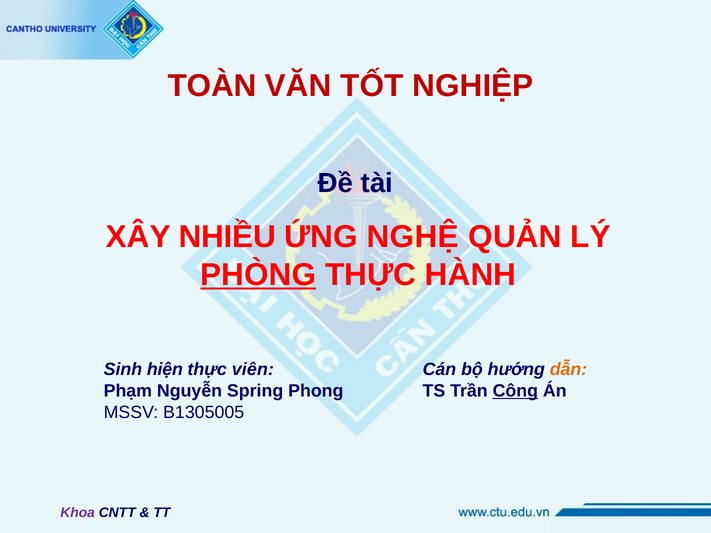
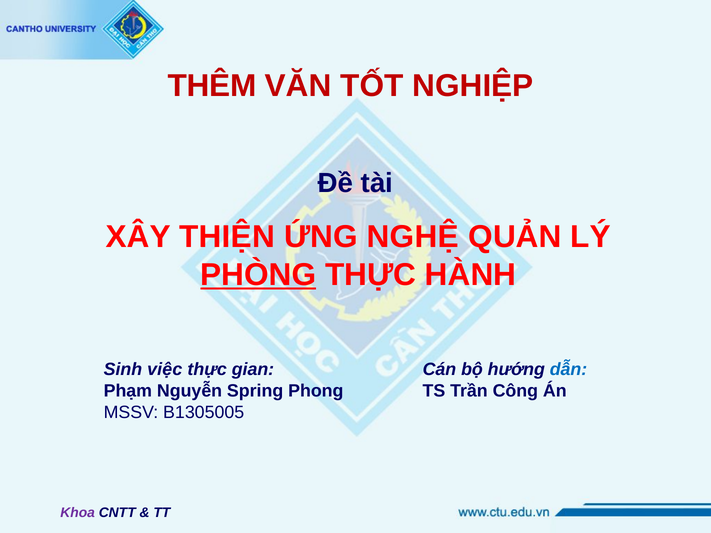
TOÀN: TOÀN -> THÊM (212, 86)
NHIỀU: NHIỀU -> THIỆN (227, 237)
hiện: hiện -> việc (165, 370)
viên: viên -> gian (253, 370)
dẫn colour: orange -> blue (569, 370)
Công underline: present -> none (515, 391)
